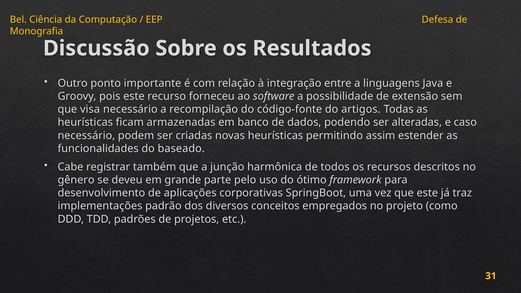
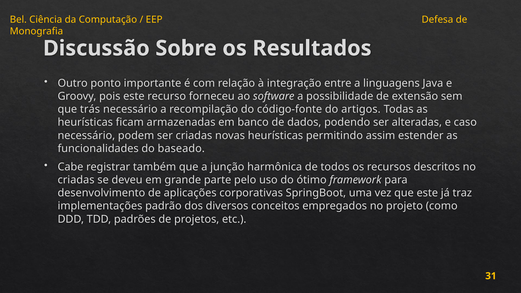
visa: visa -> trás (90, 109)
gênero: gênero -> criadas (76, 180)
